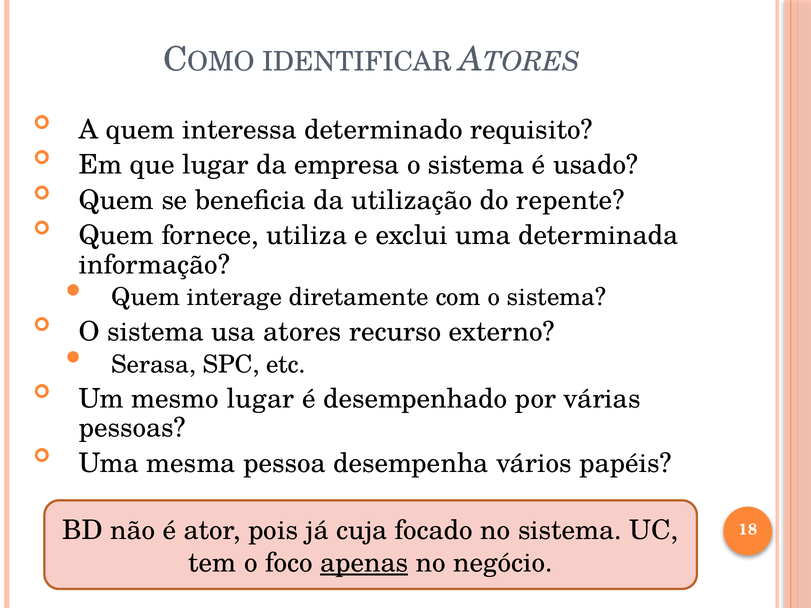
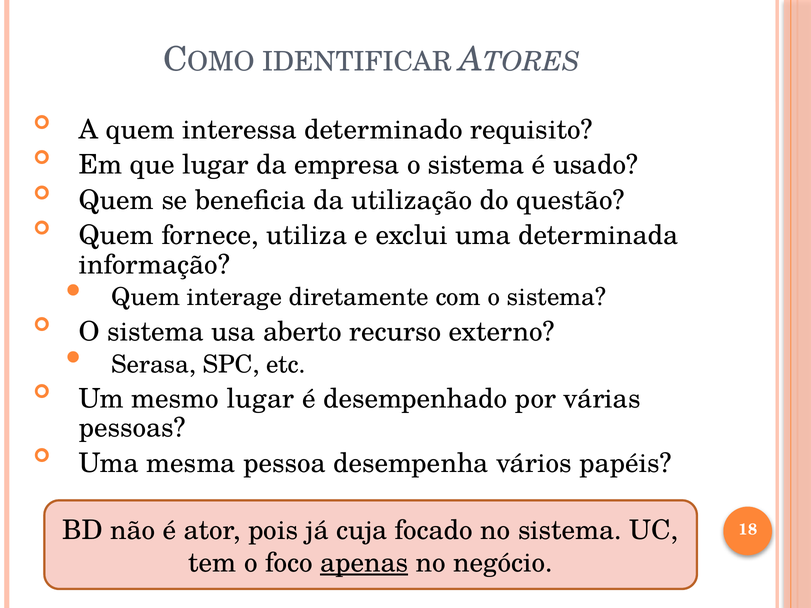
repente: repente -> questão (571, 200)
atores: atores -> aberto (302, 332)
